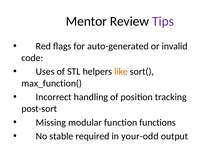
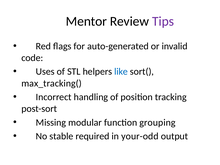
like colour: orange -> blue (121, 72)
max_function(: max_function( -> max_tracking( (52, 83)
functions: functions -> grouping (157, 122)
